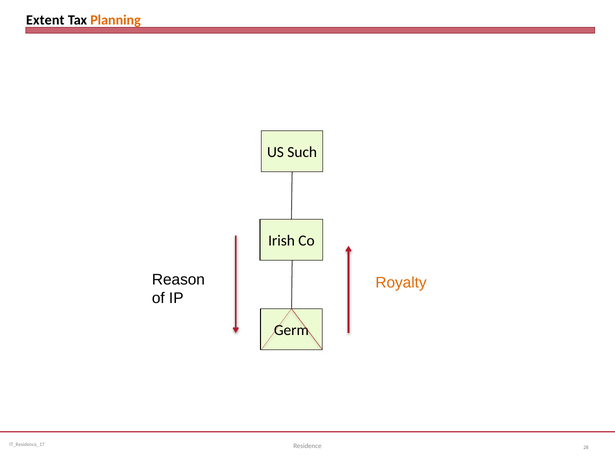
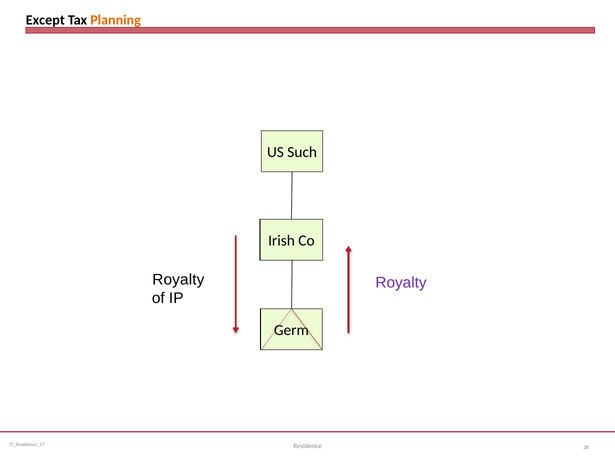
Extent: Extent -> Except (45, 20)
Reason: Reason -> Royalty (178, 280)
Royalty colour: orange -> purple (401, 283)
